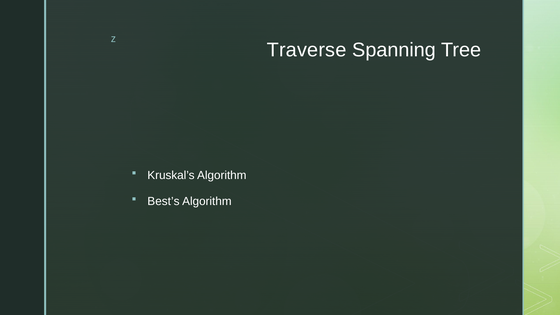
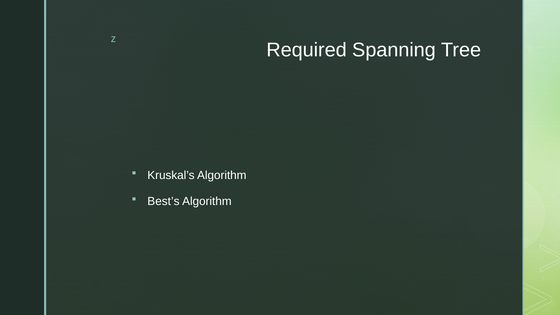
Traverse: Traverse -> Required (307, 50)
